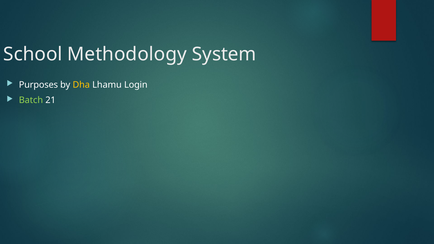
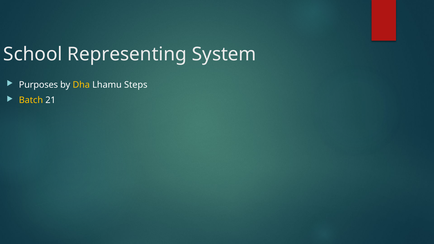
Methodology: Methodology -> Representing (127, 54)
Login: Login -> Steps (136, 85)
Batch colour: light green -> yellow (31, 100)
